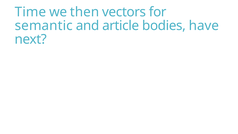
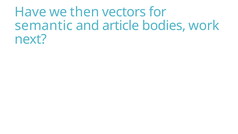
Time: Time -> Have (31, 12)
have: have -> work (204, 26)
